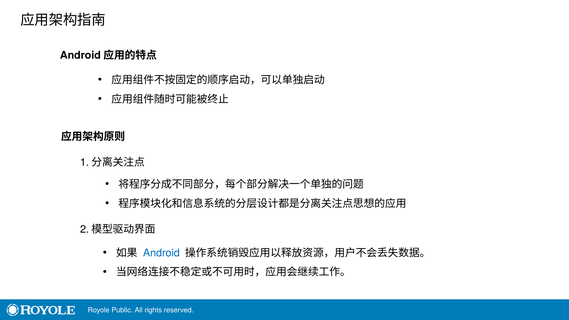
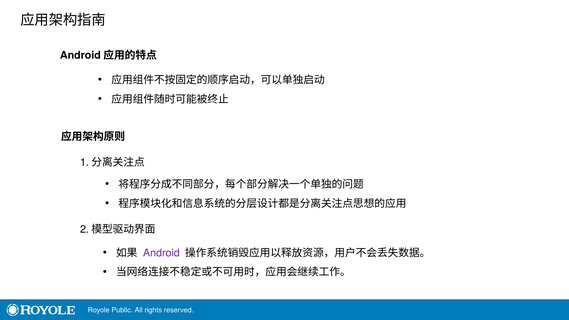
Android colour: blue -> purple (161, 253)
